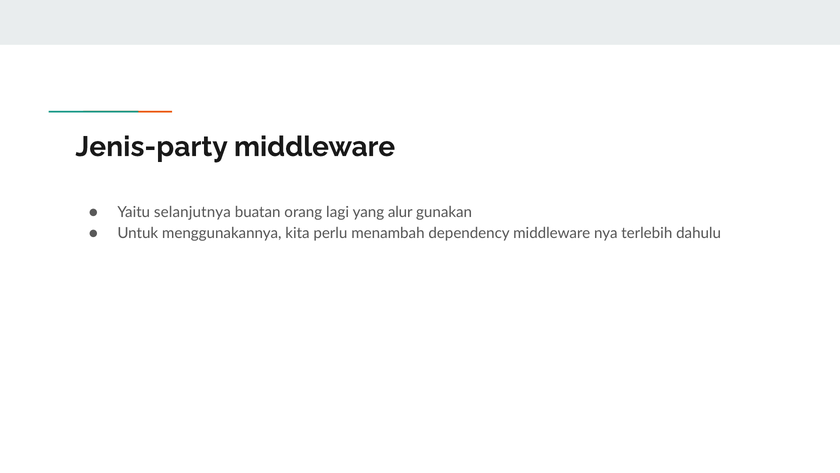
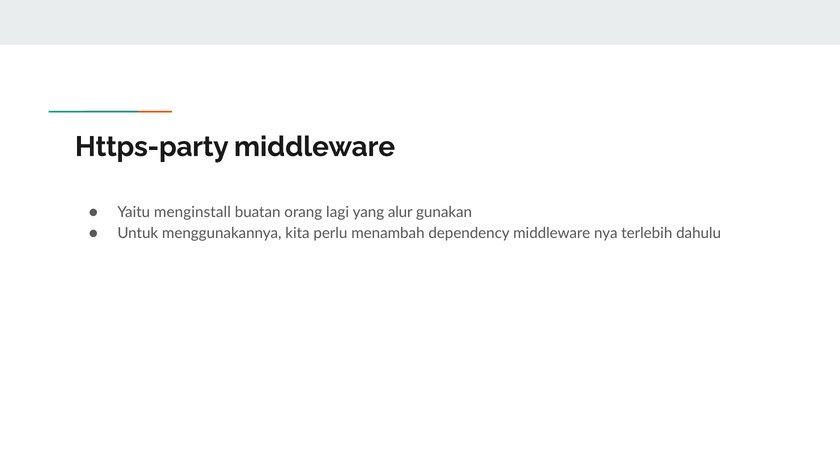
Jenis-party: Jenis-party -> Https-party (152, 147)
selanjutnya: selanjutnya -> menginstall (192, 212)
